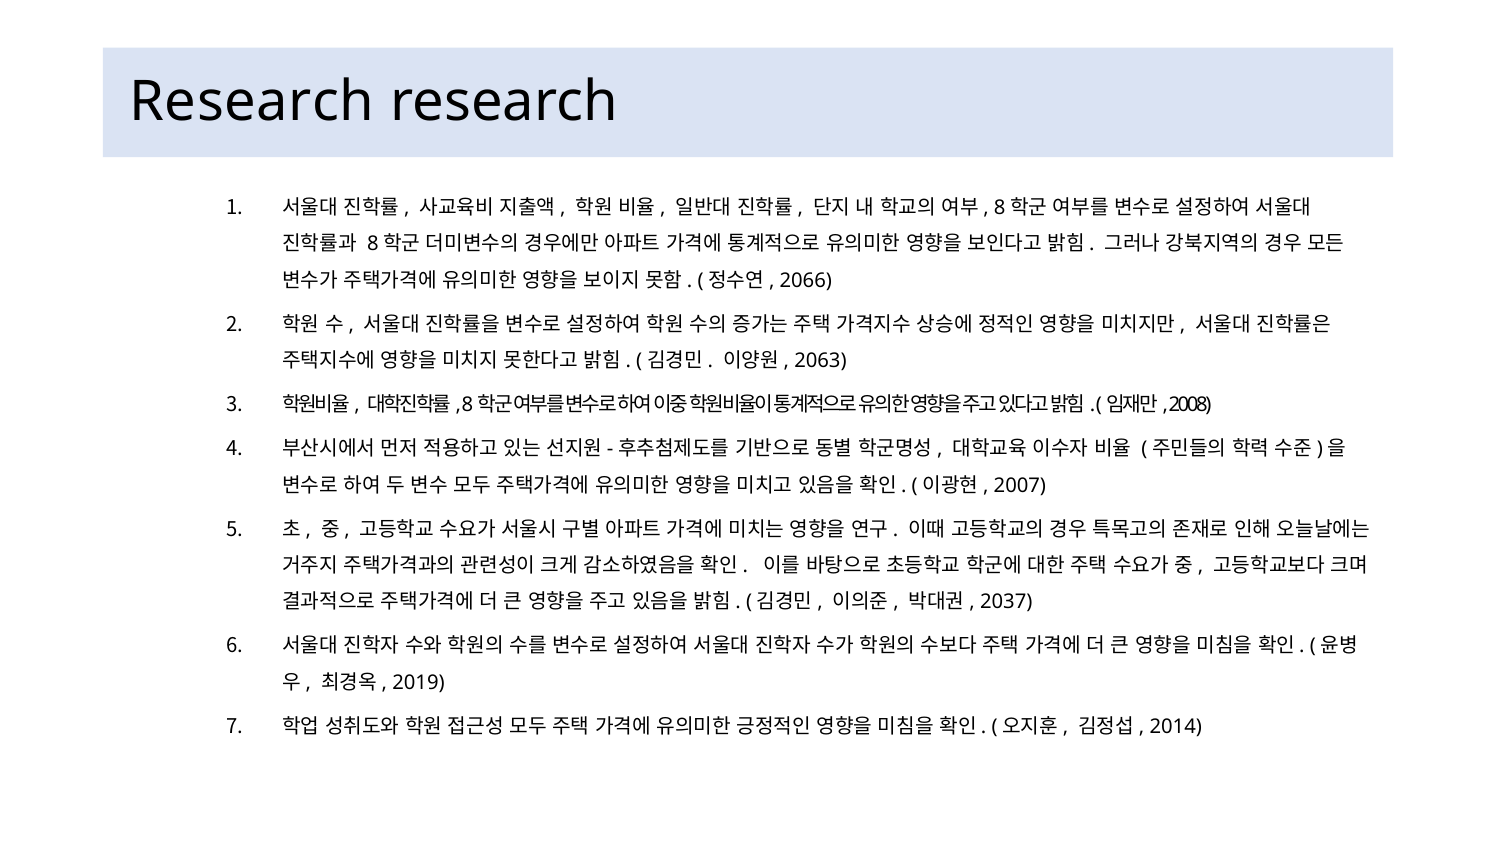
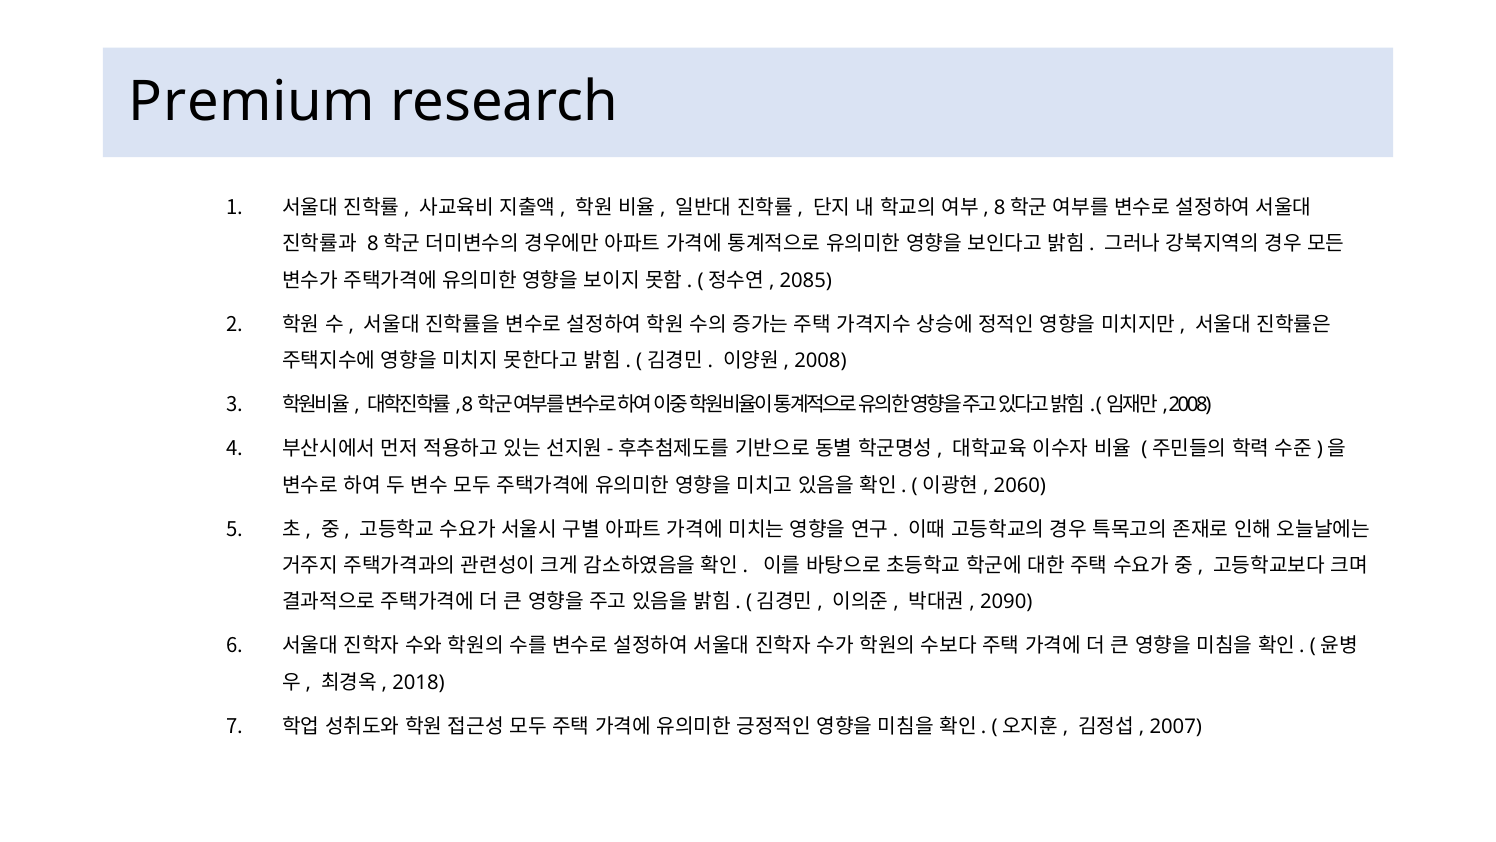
Research: Research -> Premium (252, 102)
2066: 2066 -> 2085 (806, 280)
2063: 2063 -> 2008 (820, 361)
2007: 2007 -> 2060 (1020, 485)
2037: 2037 -> 2090 (1006, 602)
2019: 2019 -> 2018 (418, 682)
2014: 2014 -> 2007 (1176, 726)
